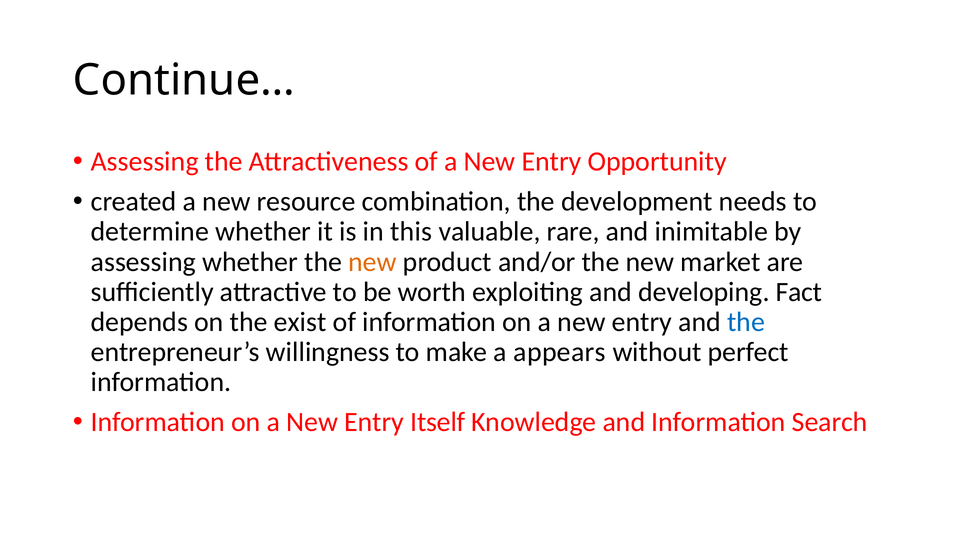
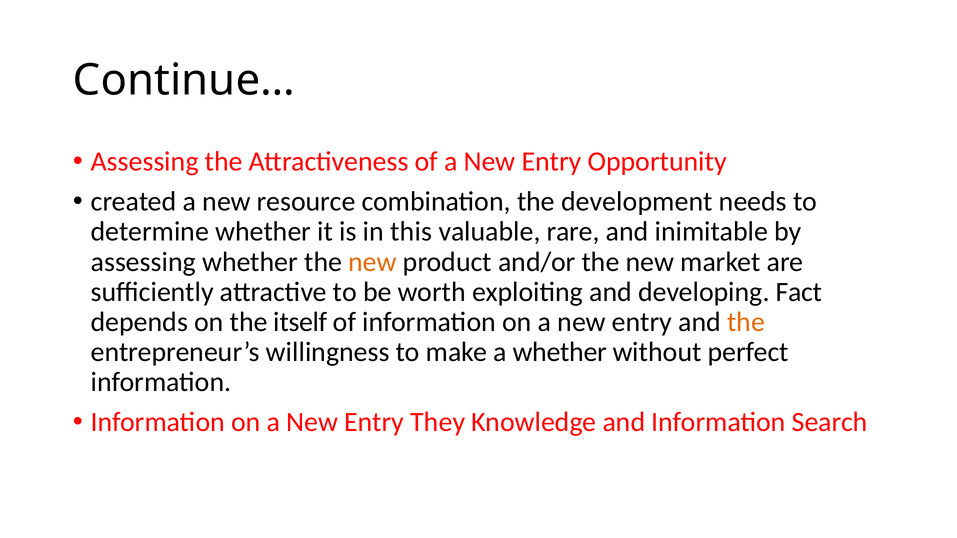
exist: exist -> itself (300, 322)
the colour: blue -> orange (746, 322)
a appears: appears -> whether (560, 352)
Itself: Itself -> They (438, 422)
